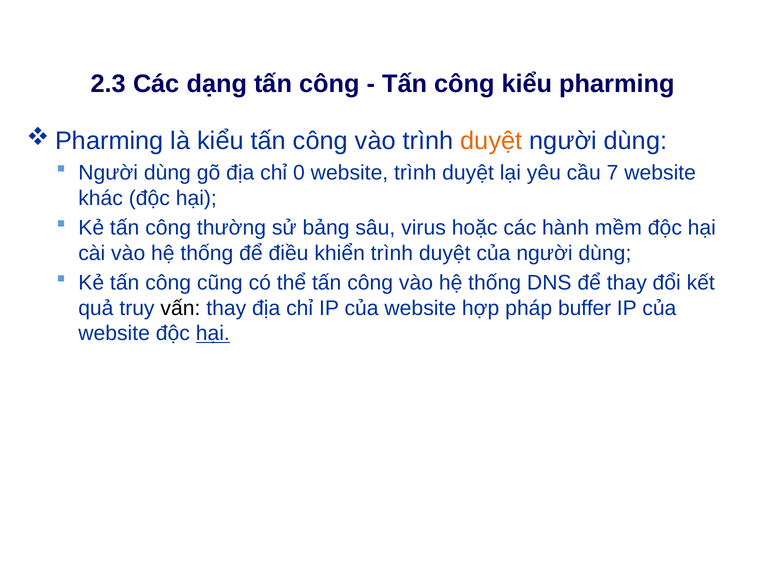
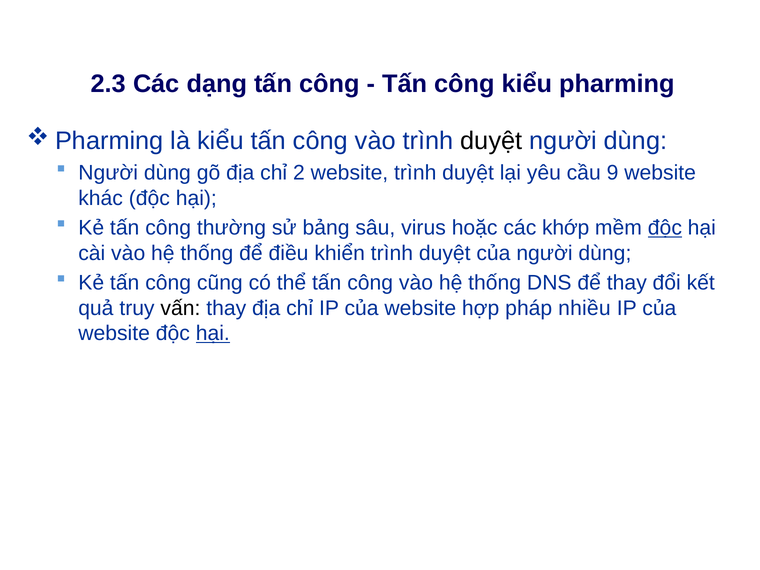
duyệt colour: orange -> black (491, 141)
0: 0 -> 2 (299, 173)
7: 7 -> 9 (613, 173)
hành: hành -> khớp (566, 228)
độc underline: none -> present (665, 228)
buffer: buffer -> nhiều (584, 308)
